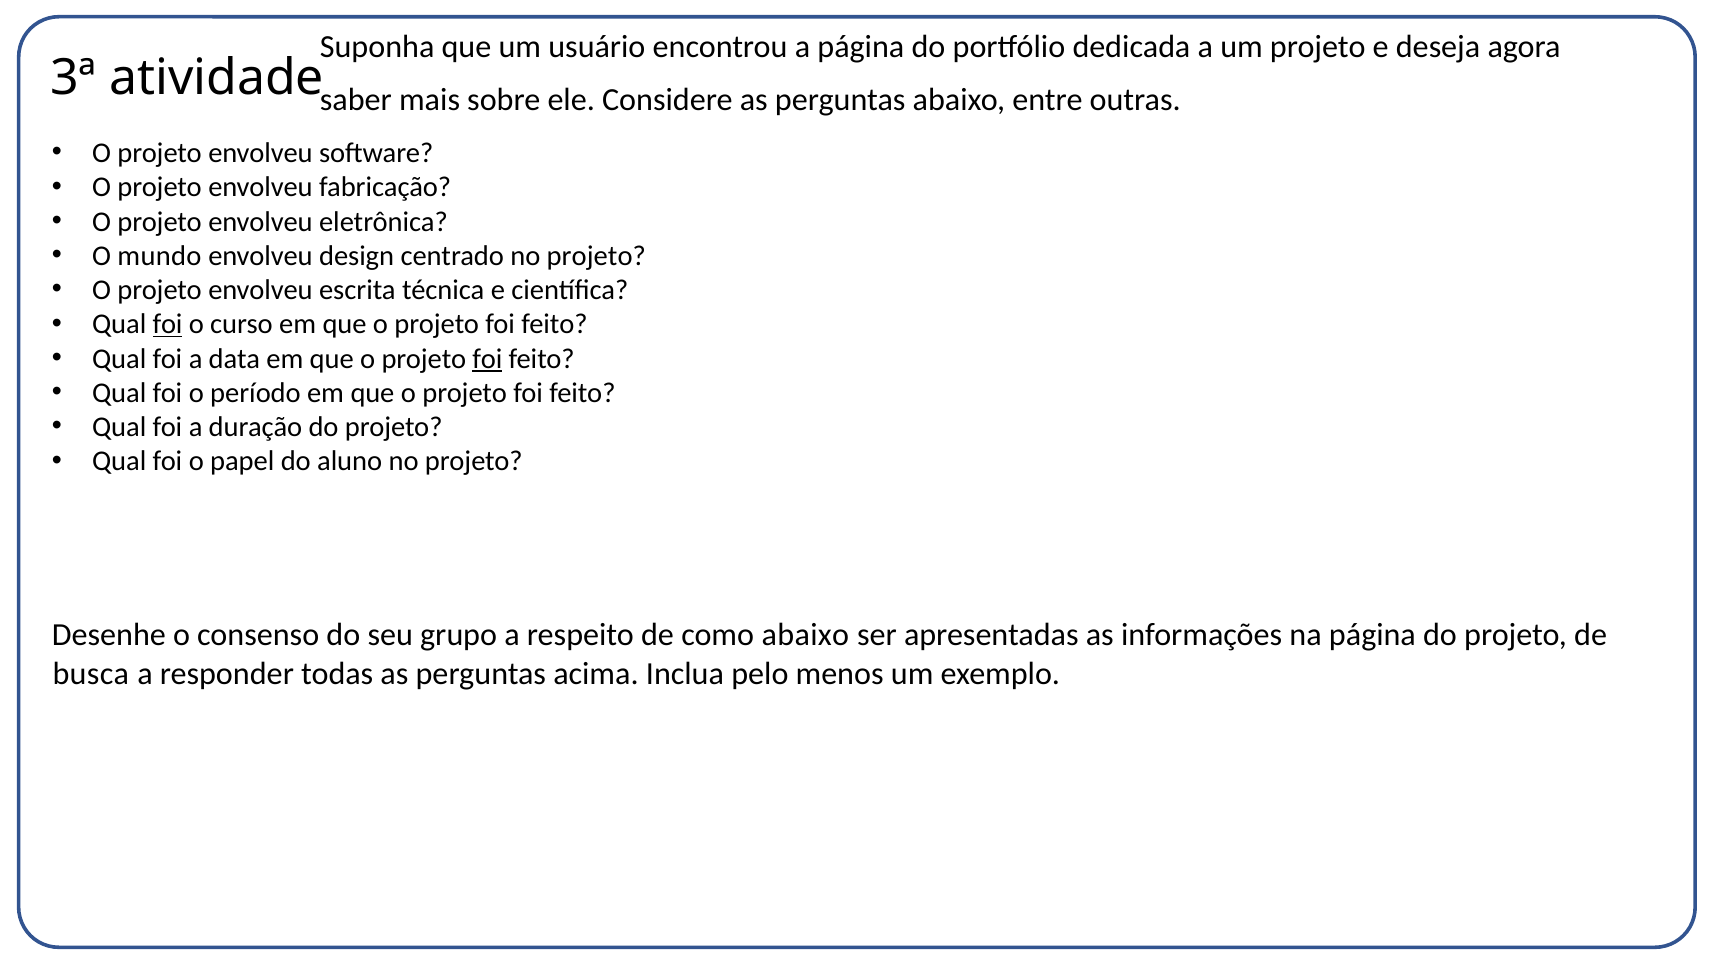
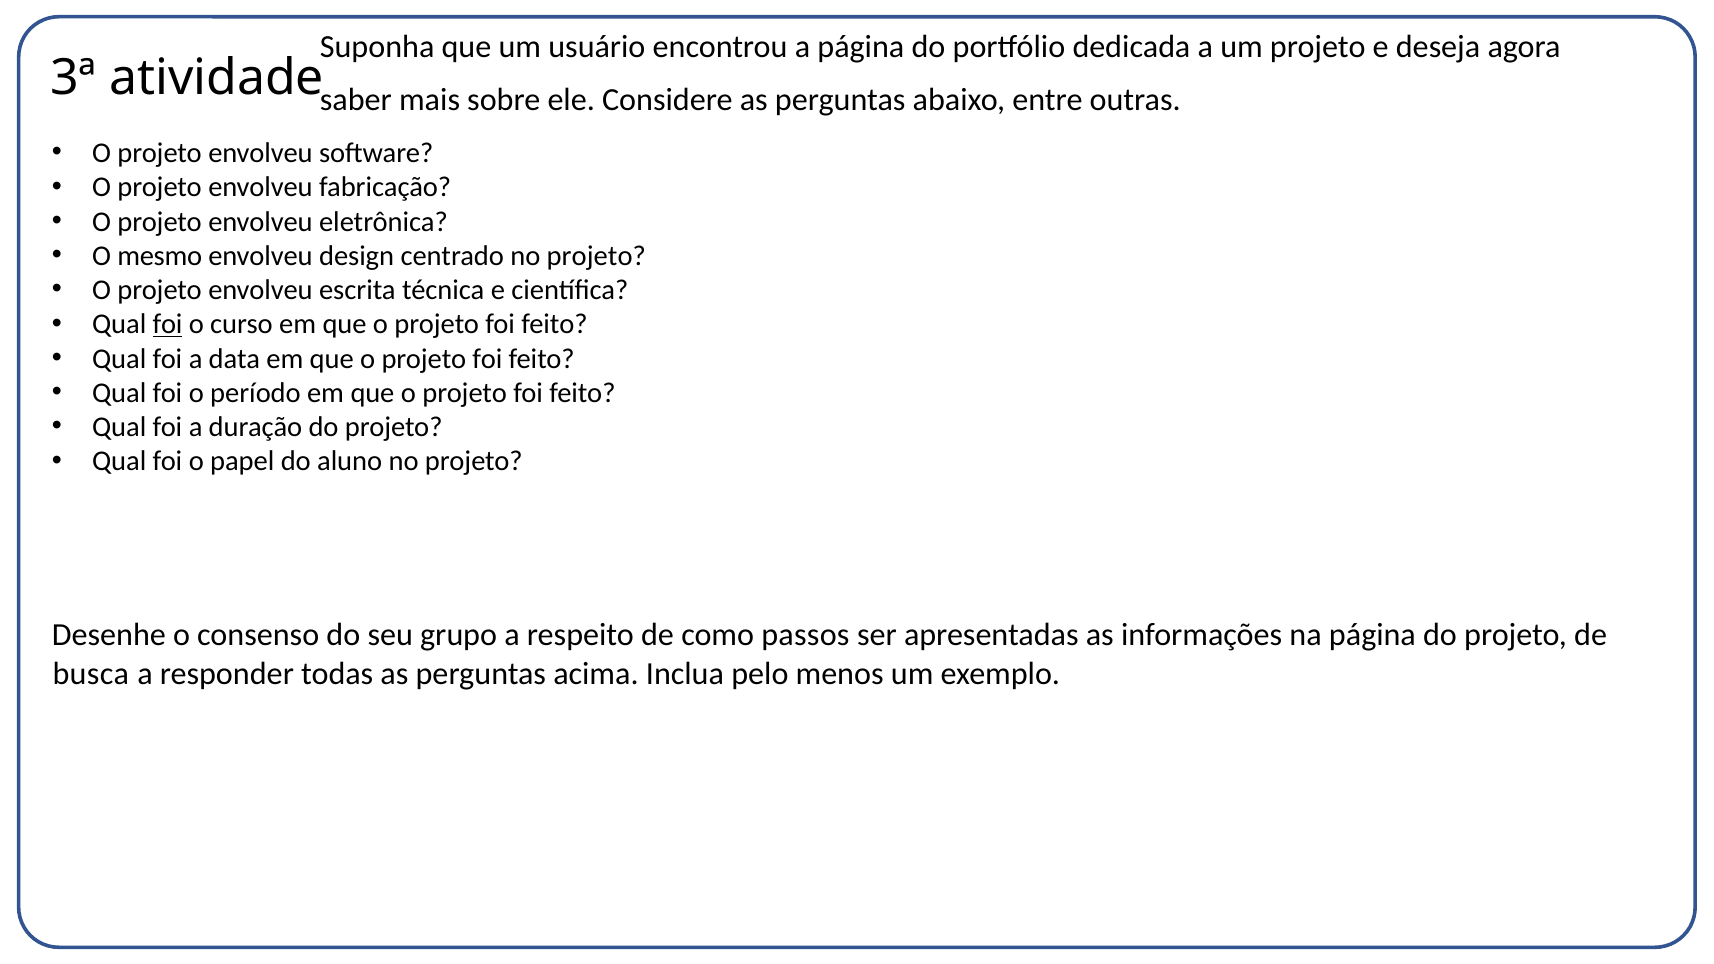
mundo: mundo -> mesmo (160, 256)
foi underline: present -> none (487, 359)
como abaixo: abaixo -> passos (805, 635)
